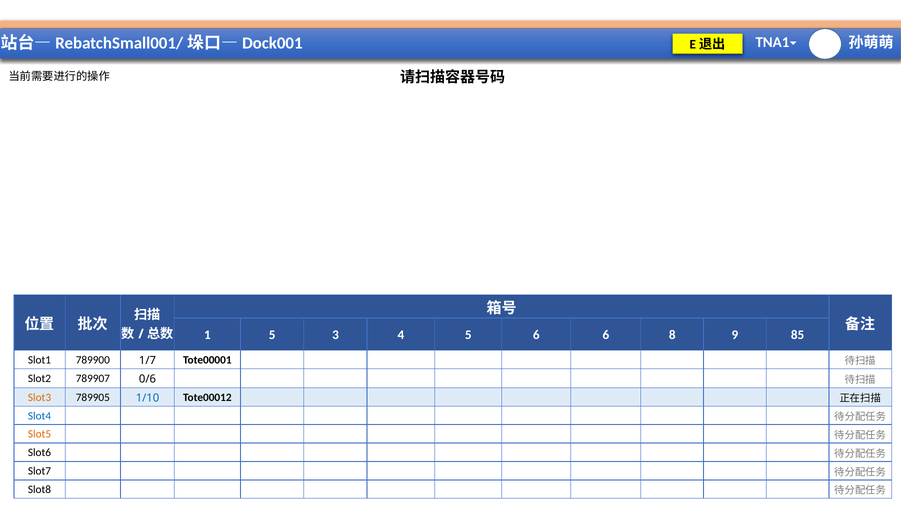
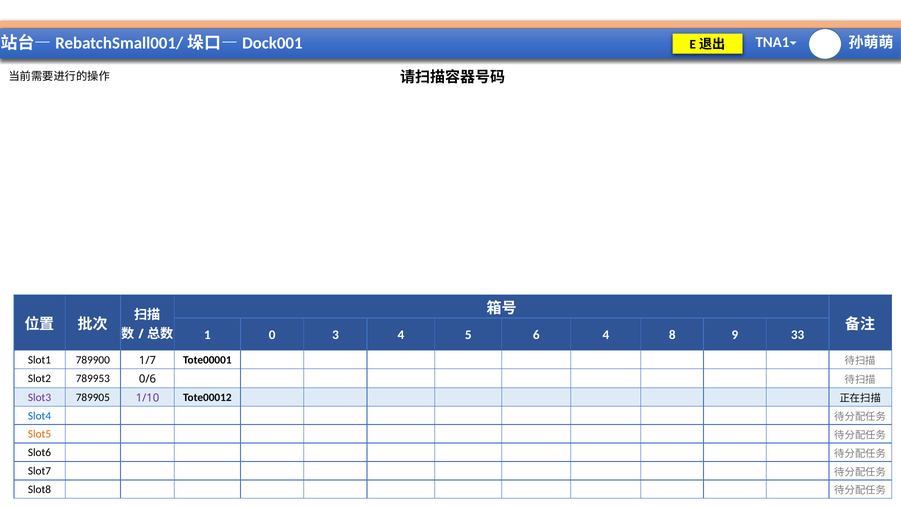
1 5: 5 -> 0 (272, 335)
6 6: 6 -> 4 (606, 335)
85: 85 -> 33 (798, 335)
789907: 789907 -> 789953 (93, 379)
Slot3 colour: orange -> purple (40, 397)
1/10 colour: blue -> purple (147, 398)
